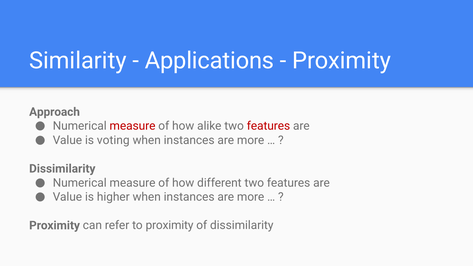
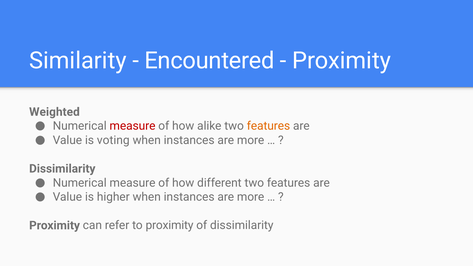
Applications: Applications -> Encountered (210, 61)
Approach: Approach -> Weighted (54, 112)
features colour: red -> orange (268, 126)
